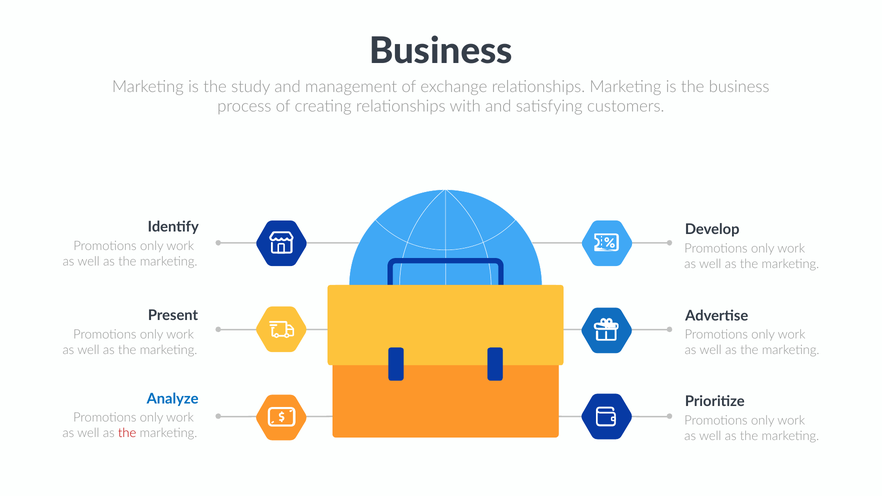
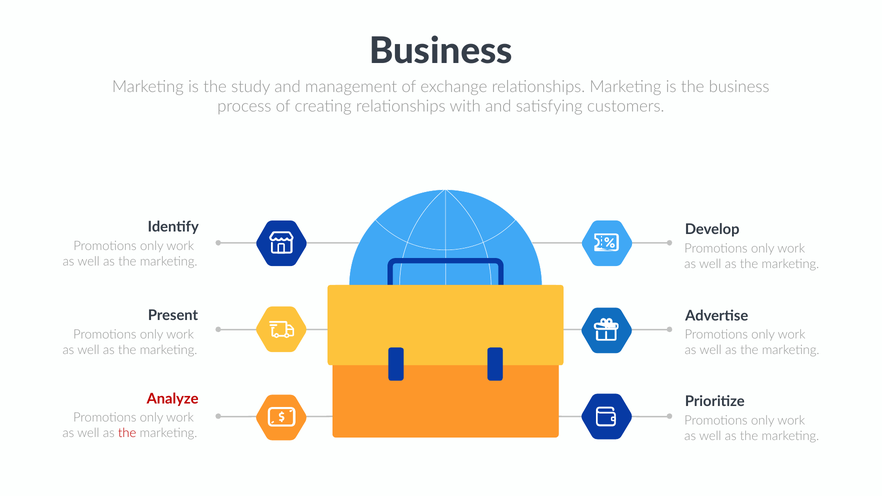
Analyze colour: blue -> red (173, 399)
